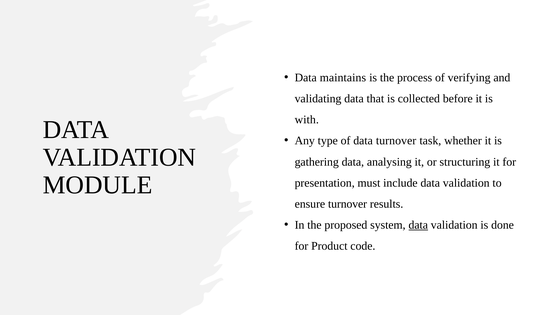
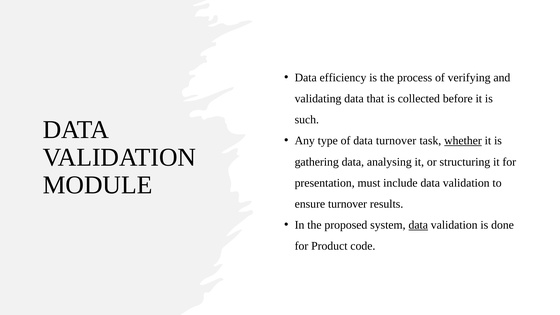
maintains: maintains -> efficiency (343, 78)
with: with -> such (307, 120)
whether underline: none -> present (463, 141)
